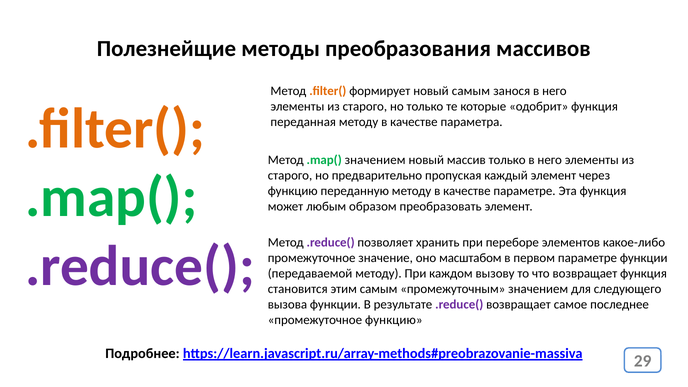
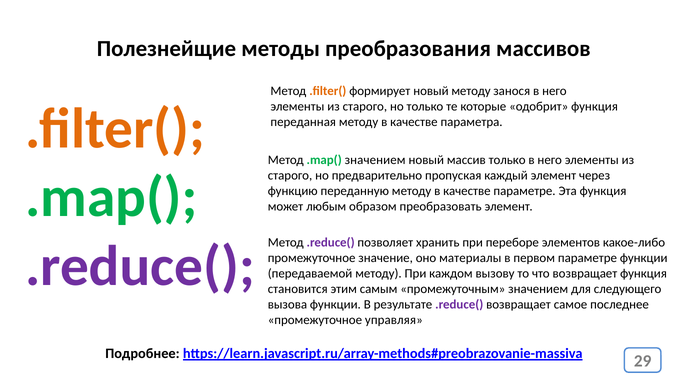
новый самым: самым -> методу (471, 91)
масштабом: масштабом -> материалы (470, 258)
промежуточное функцию: функцию -> управляя (394, 320)
